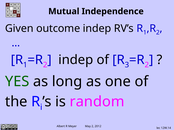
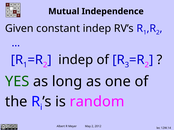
outcome: outcome -> constant (58, 29)
